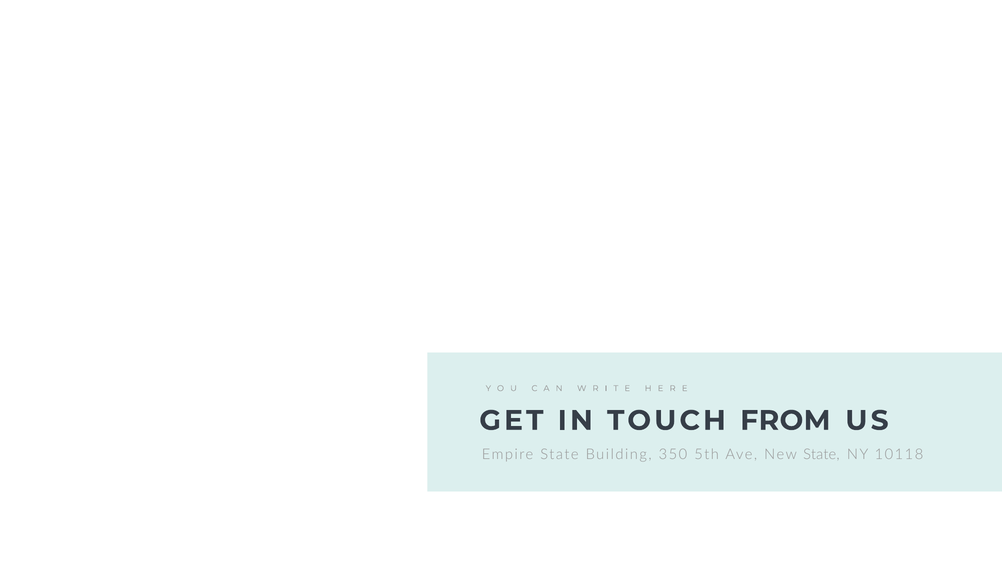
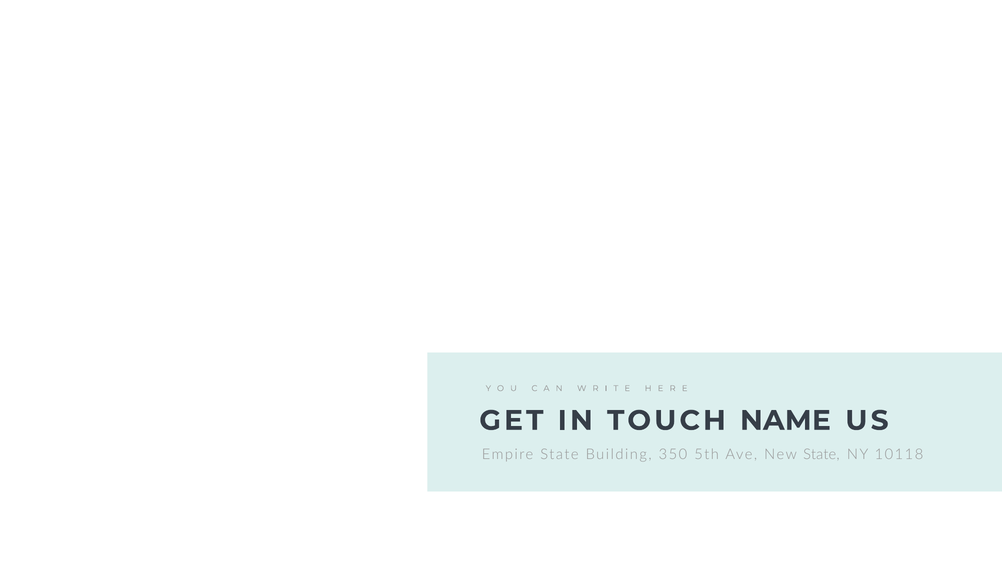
FROM: FROM -> NAME (785, 421)
